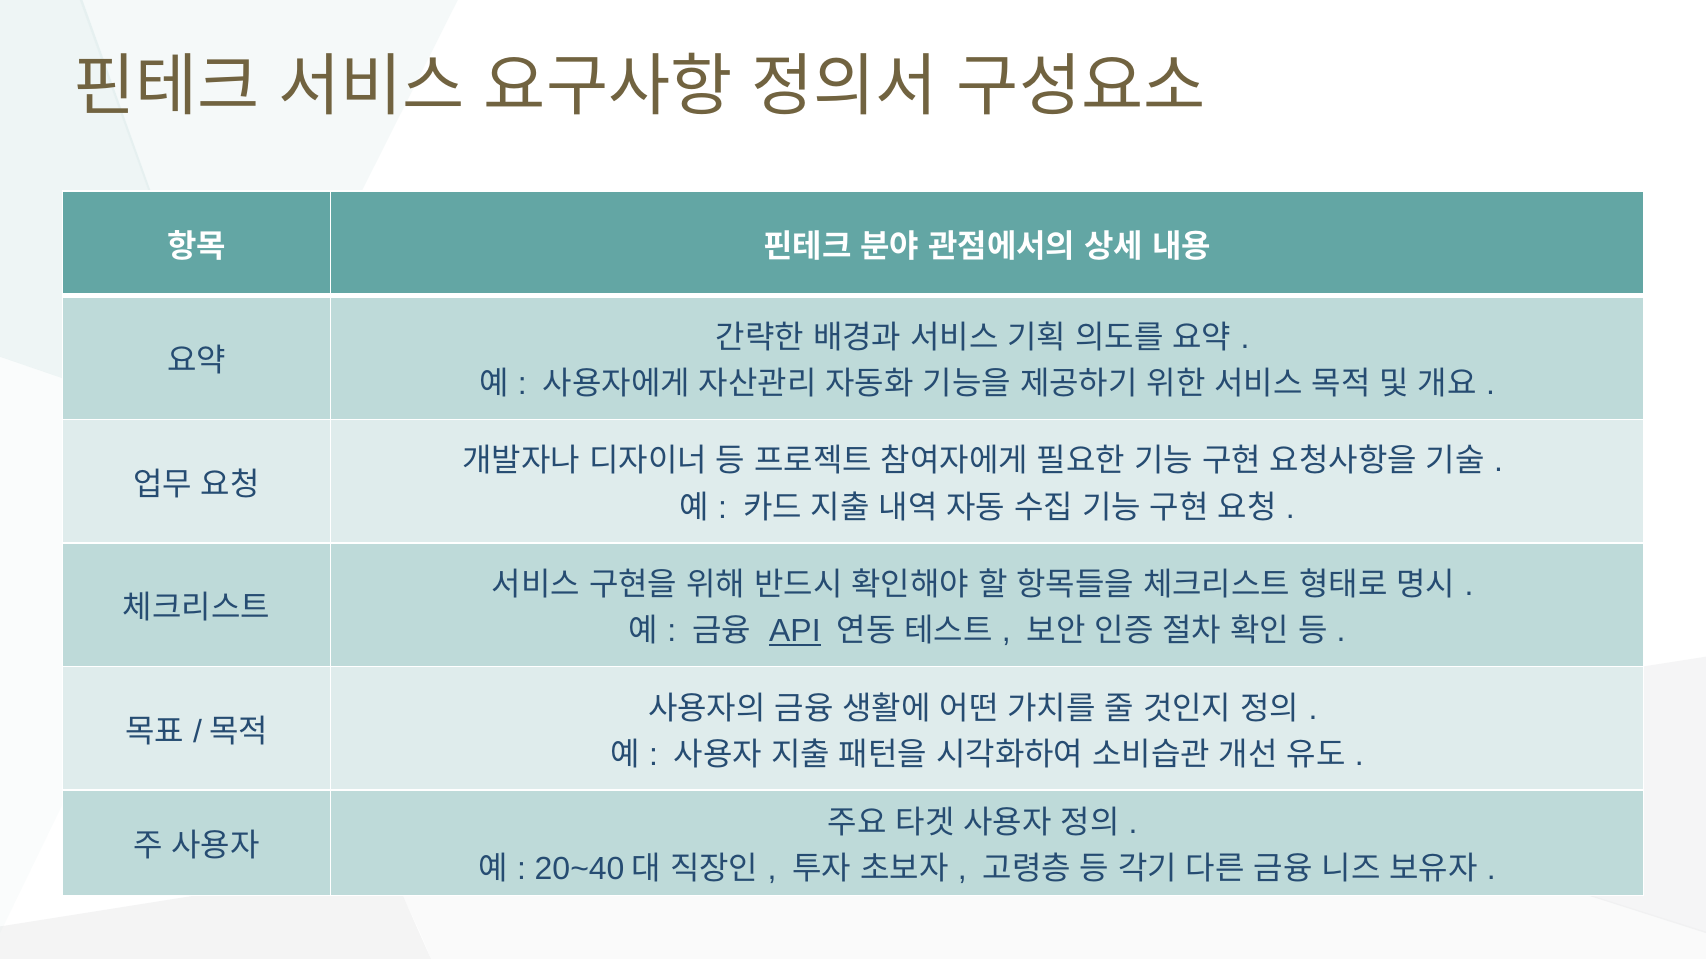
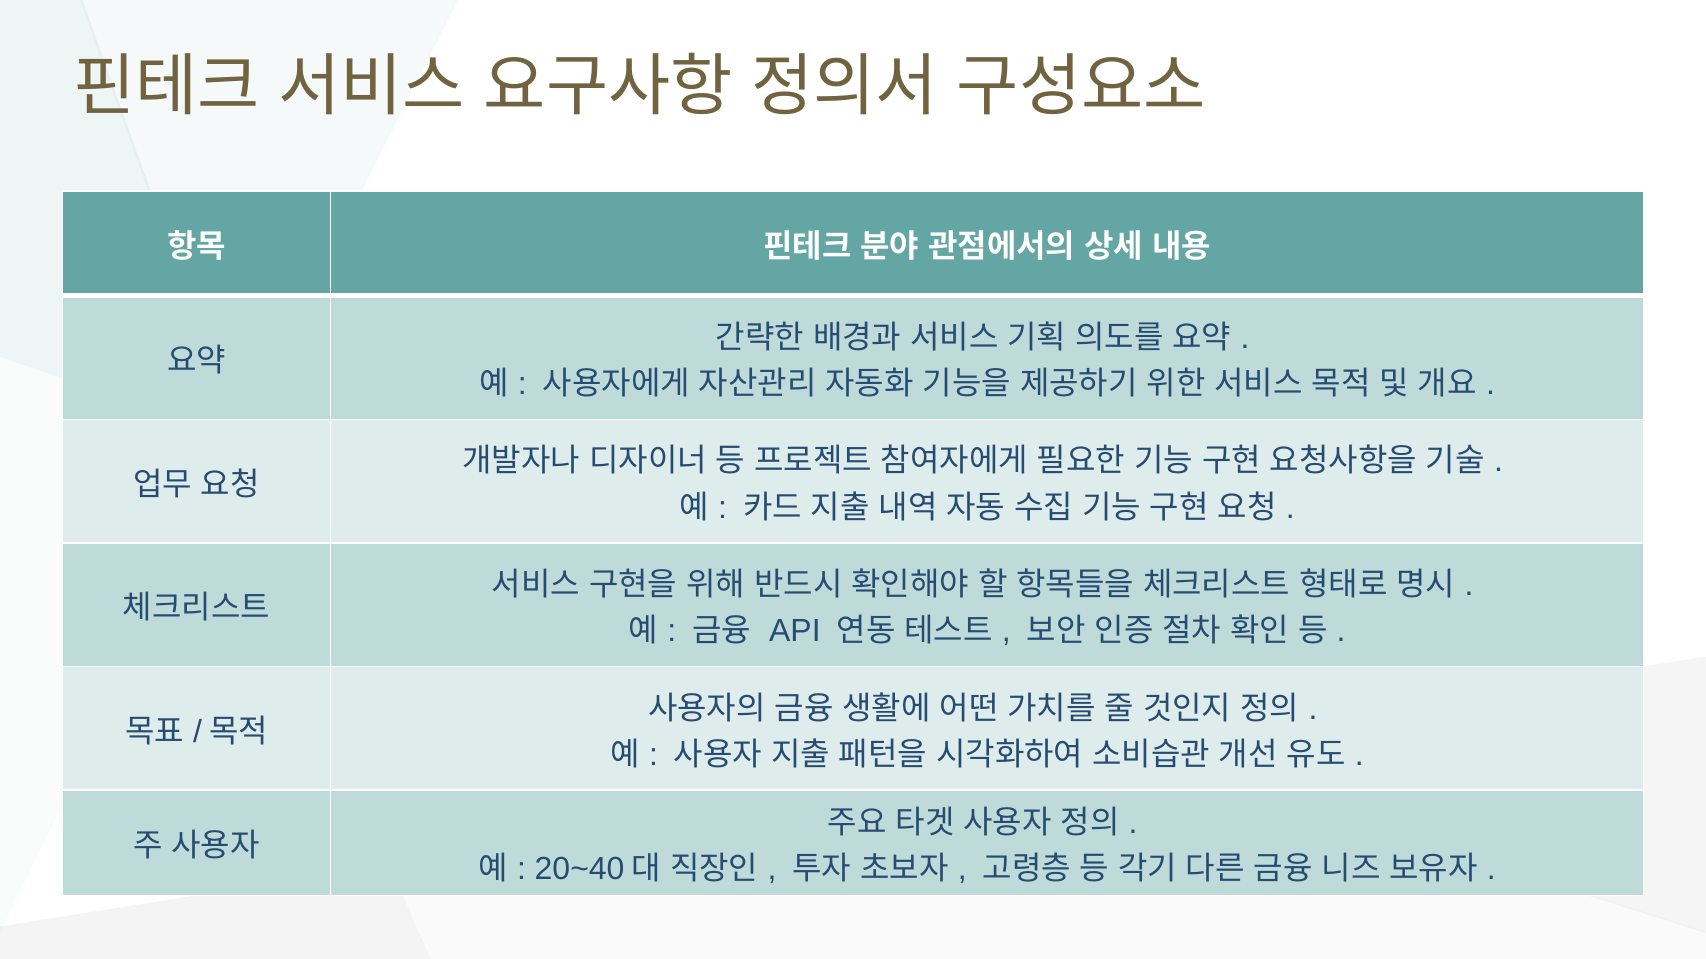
API underline: present -> none (795, 632)
